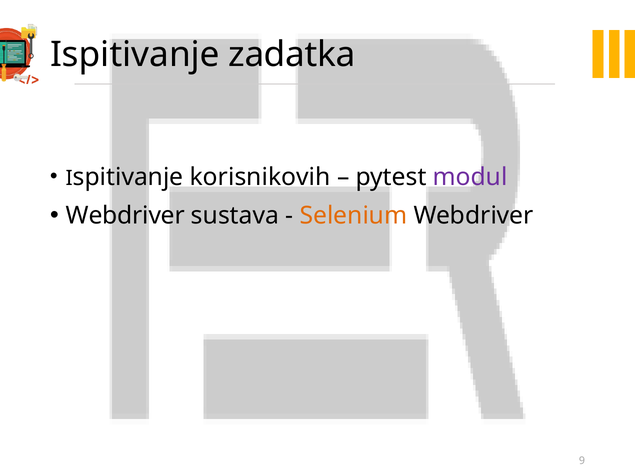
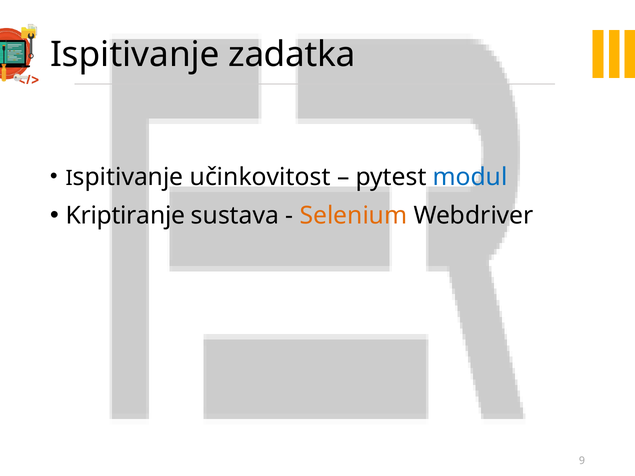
korisnikovih: korisnikovih -> učinkovitost (260, 177)
modul colour: purple -> blue (470, 177)
Webdriver: Webdriver -> Kriptiranje (125, 216)
